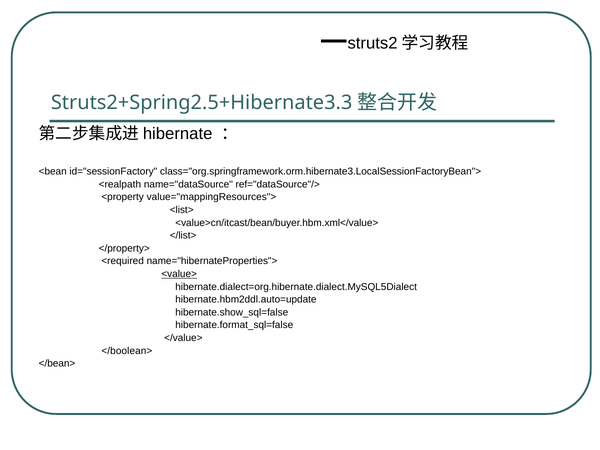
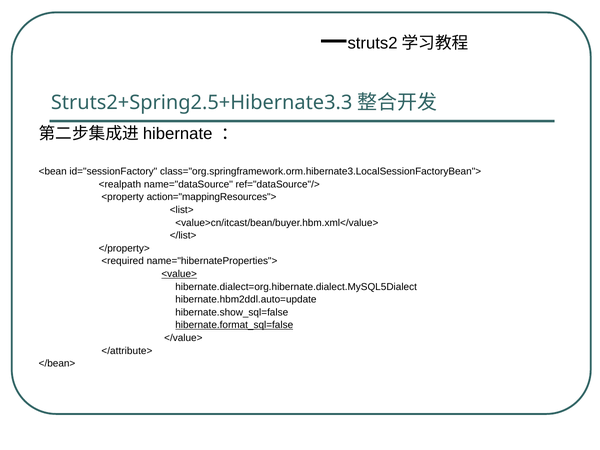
value="mappingResources">: value="mappingResources"> -> action="mappingResources"> (212, 197)
hibernate.format_sql=false underline: none -> present (234, 325)
</boolean>: </boolean> -> </attribute> (127, 351)
